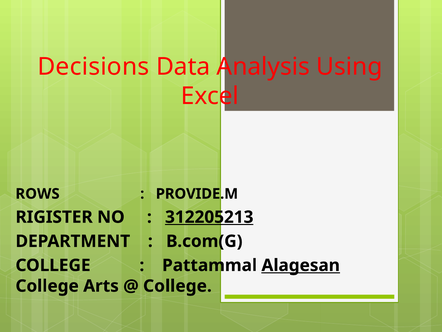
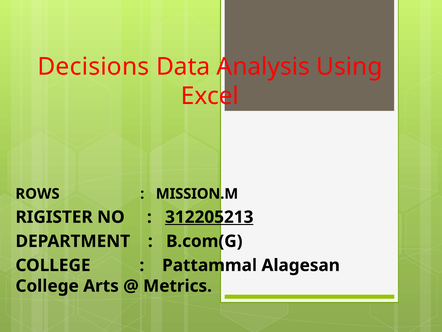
PROVIDE.M: PROVIDE.M -> MISSION.M (197, 194)
Alagesan underline: present -> none (301, 265)
College: College -> Metrics (177, 286)
